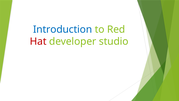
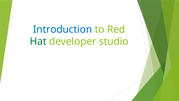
Hat colour: red -> green (38, 41)
